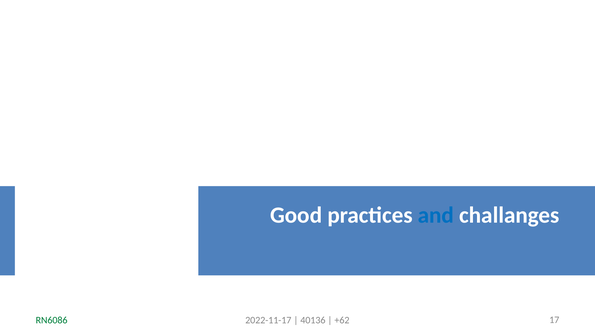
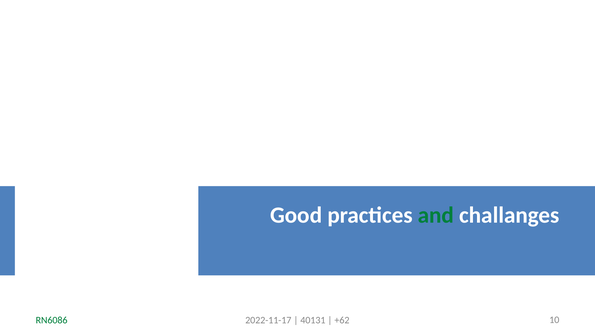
and colour: blue -> green (436, 215)
40136: 40136 -> 40131 (313, 320)
17: 17 -> 10 (554, 320)
